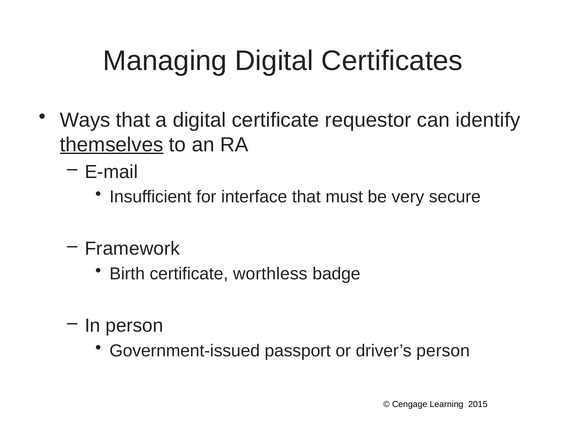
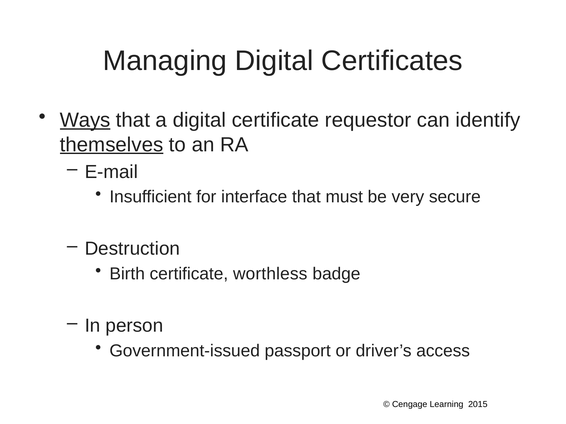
Ways underline: none -> present (85, 120)
Framework: Framework -> Destruction (132, 249)
driver’s person: person -> access (443, 351)
